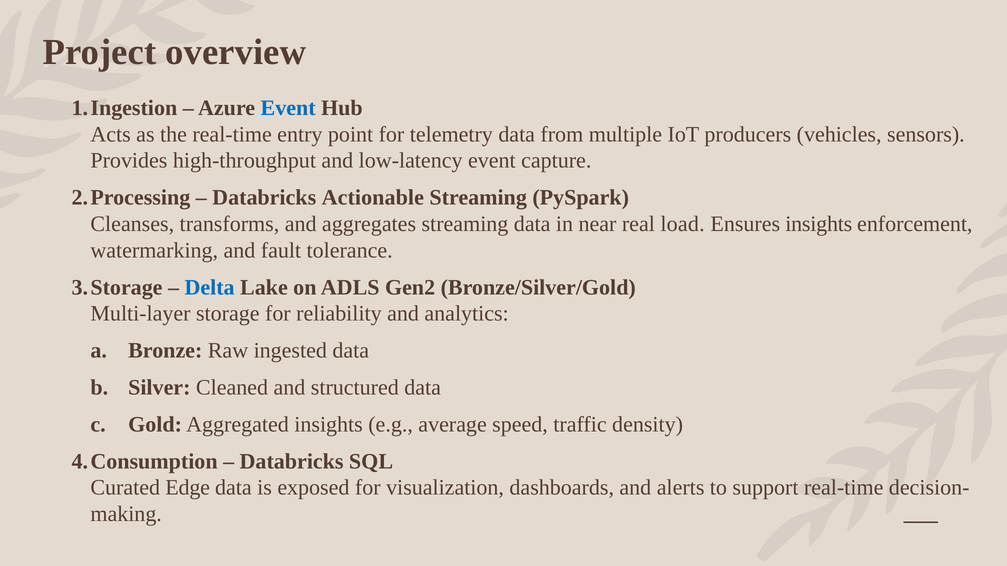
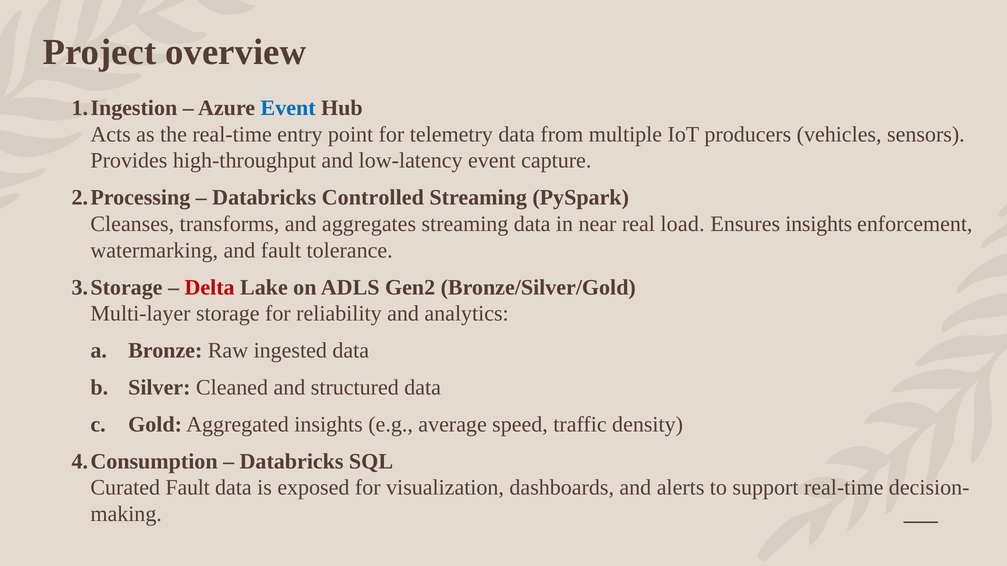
Actionable: Actionable -> Controlled (373, 198)
Delta colour: blue -> red (210, 288)
Curated Edge: Edge -> Fault (188, 488)
